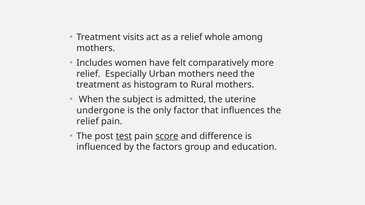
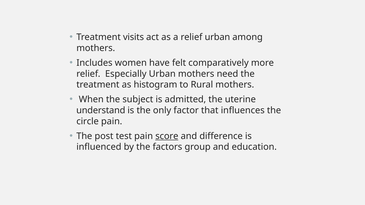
relief whole: whole -> urban (217, 37)
undergone: undergone -> understand (101, 111)
relief: relief -> circle (88, 121)
test underline: present -> none (124, 136)
